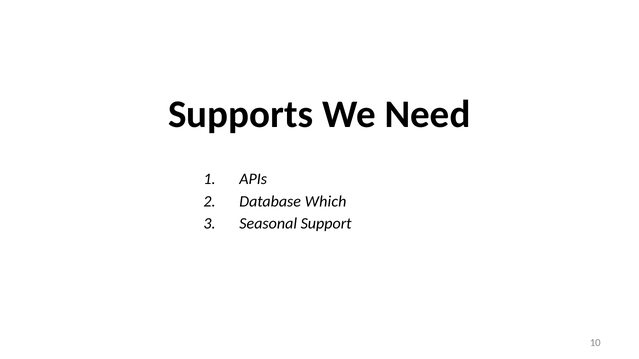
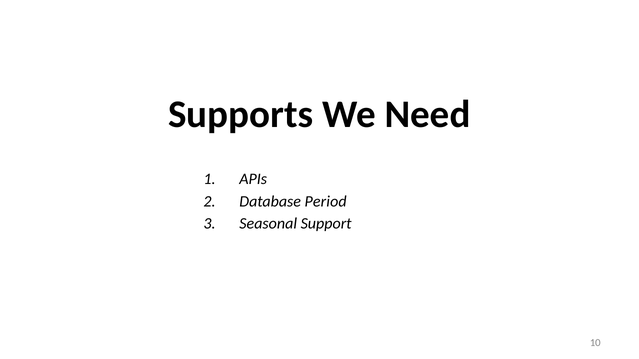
Which: Which -> Period (326, 201)
